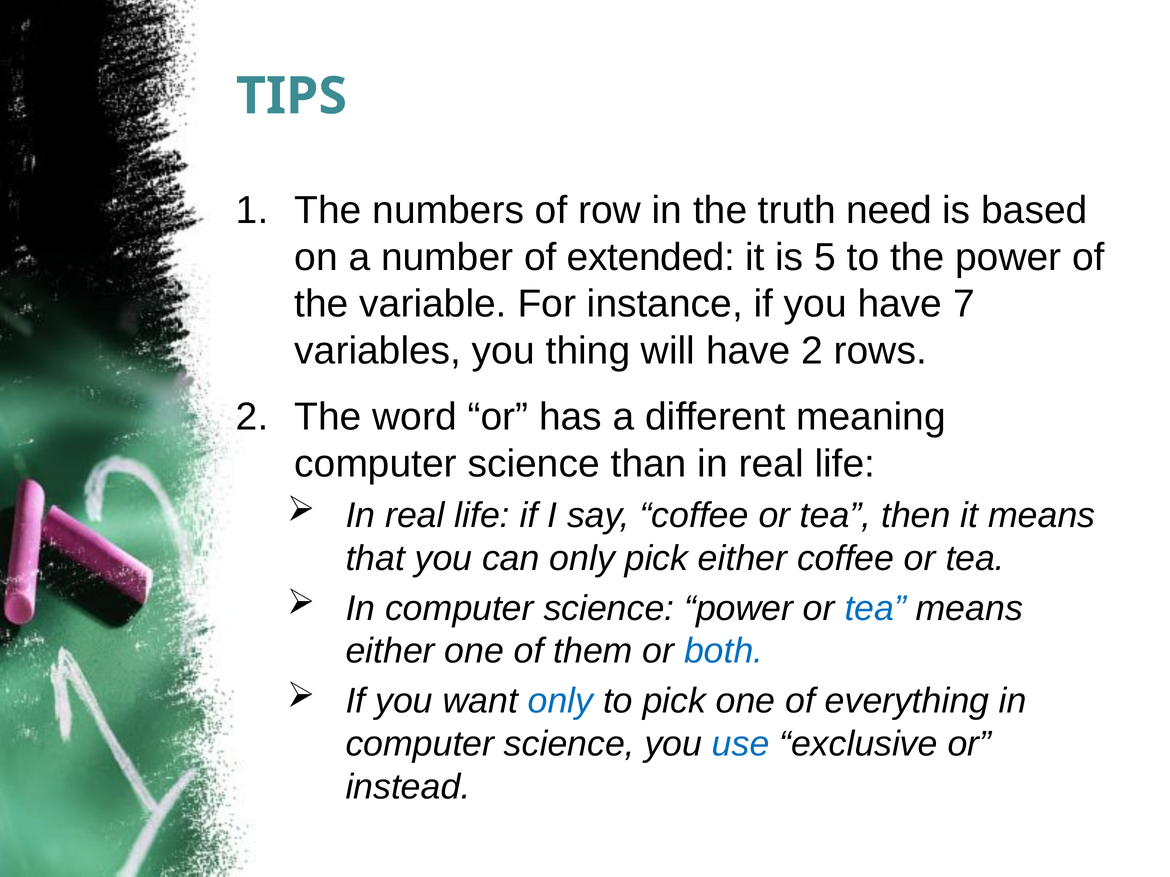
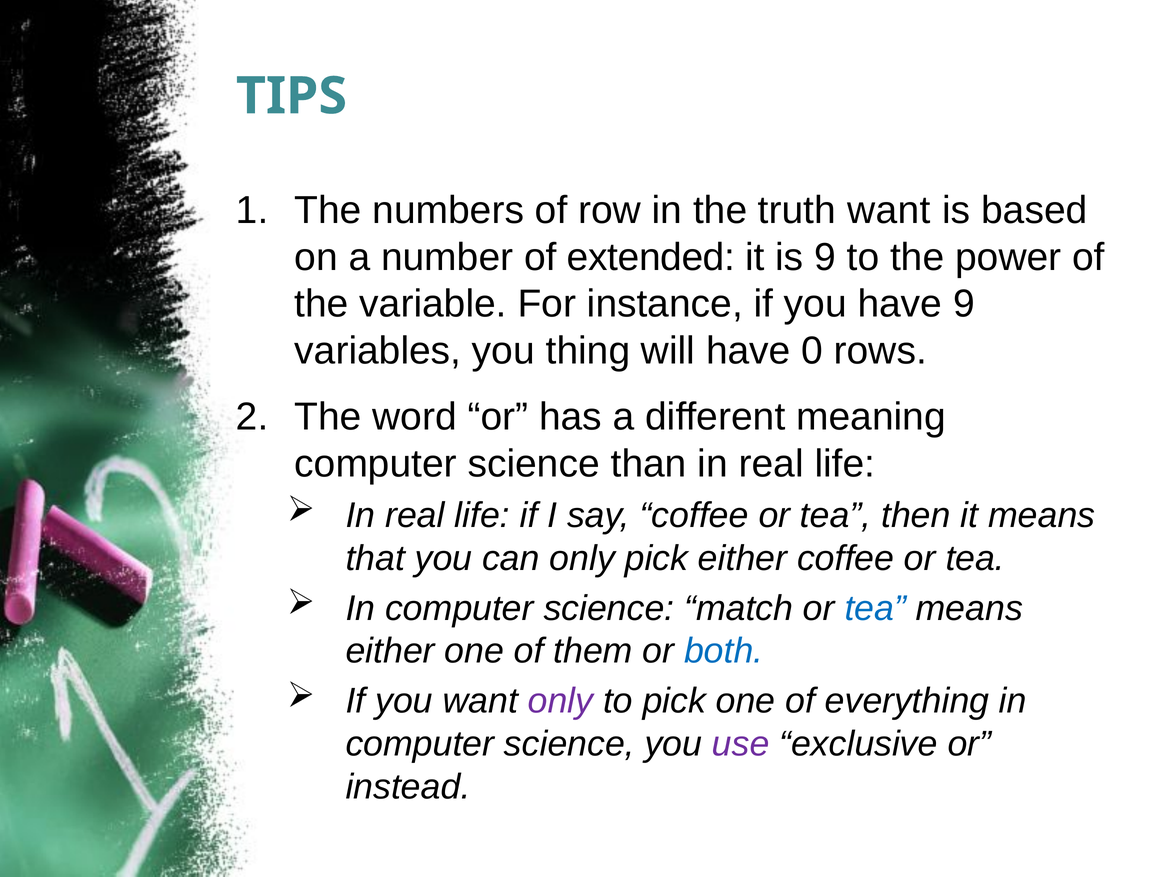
truth need: need -> want (889, 211)
is 5: 5 -> 9 (825, 257)
have 7: 7 -> 9 (964, 304)
have 2: 2 -> 0 (812, 351)
science power: power -> match (739, 609)
only colour: blue -> purple (560, 702)
use colour: blue -> purple (741, 744)
